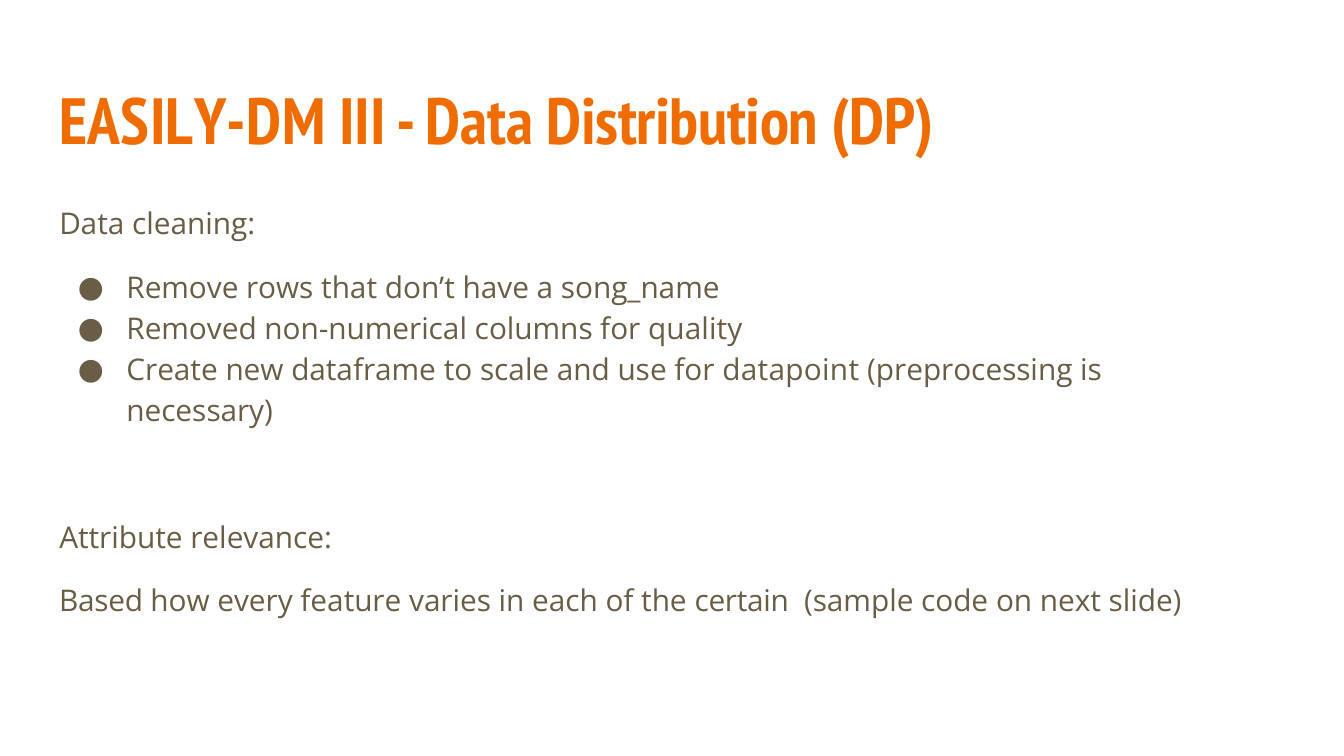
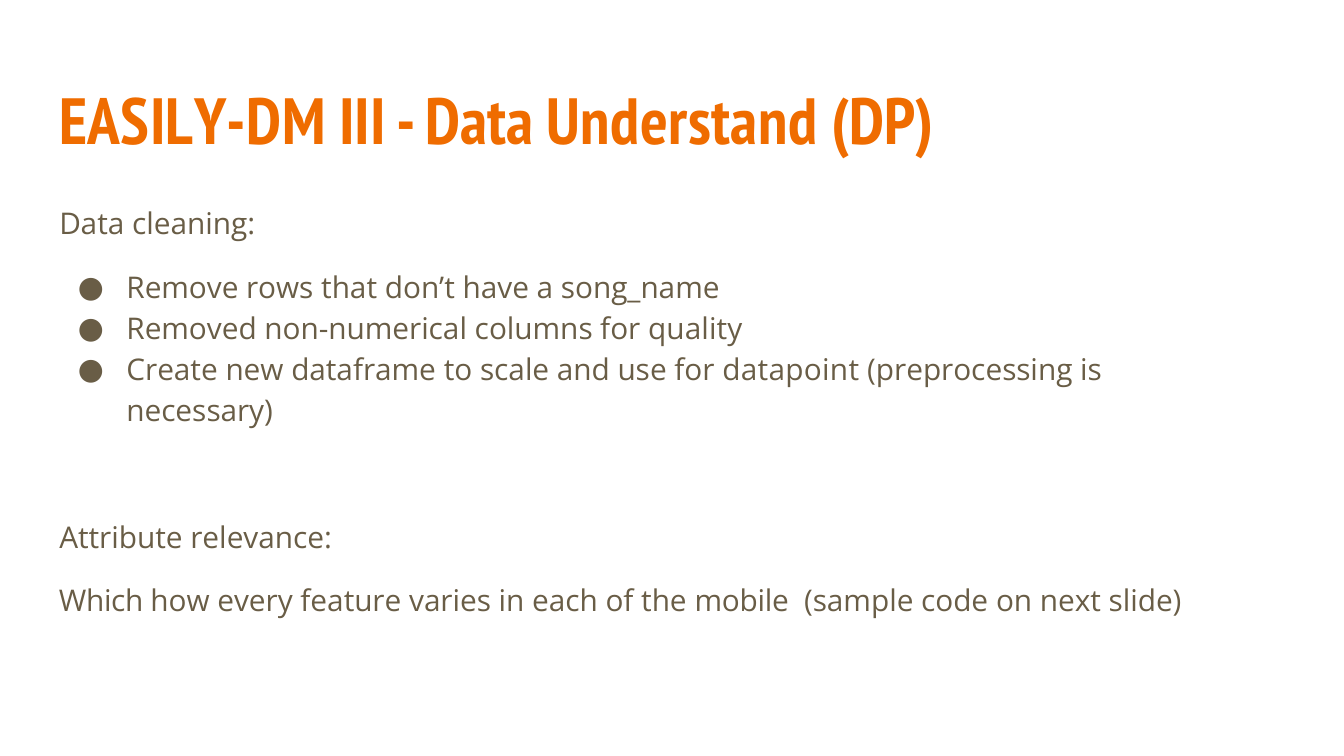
Distribution: Distribution -> Understand (682, 123)
Based: Based -> Which (101, 602)
certain: certain -> mobile (742, 602)
